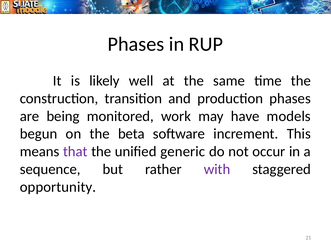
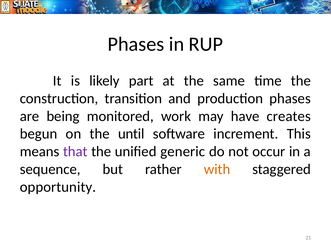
well: well -> part (141, 80)
models: models -> creates (289, 116)
beta: beta -> until (131, 133)
with colour: purple -> orange (217, 169)
